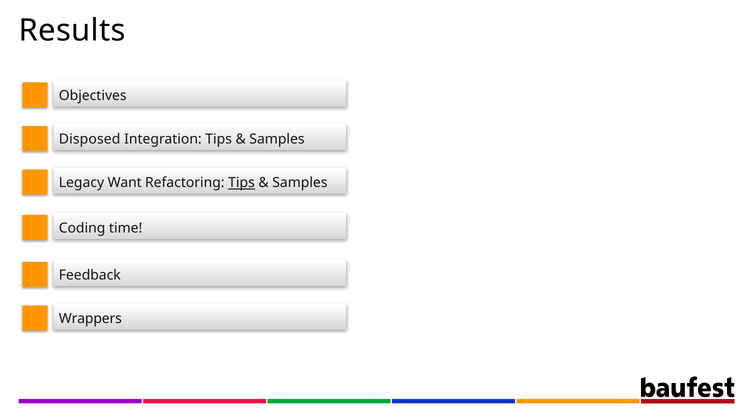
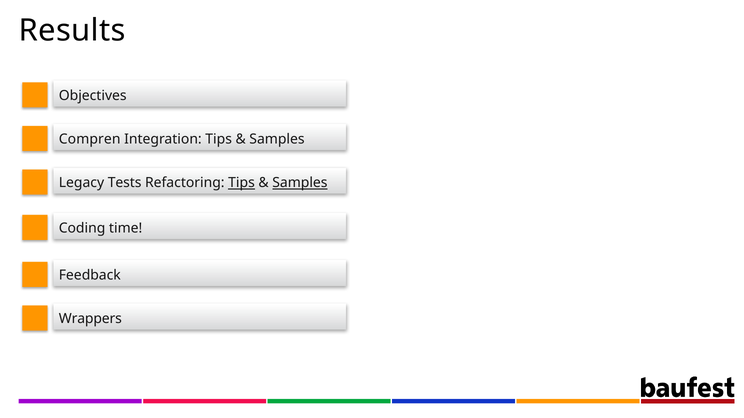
Disposed: Disposed -> Compren (90, 139)
Want: Want -> Tests (125, 183)
Samples underline: none -> present (300, 183)
